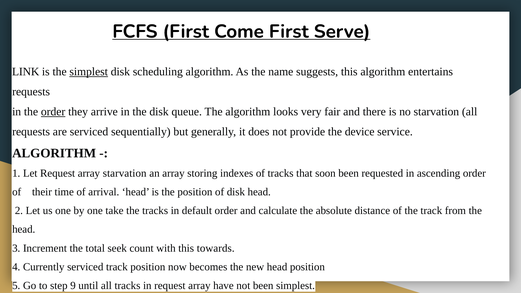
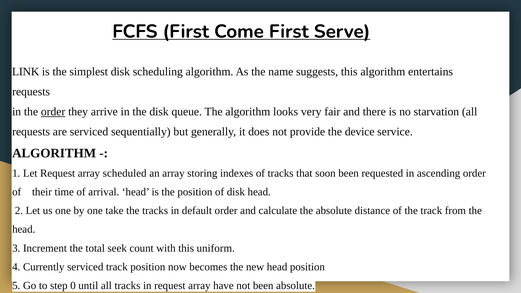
simplest underline: present -> none (89, 72)
array starvation: starvation -> scheduled (125, 173)
towards: towards -> uniform (216, 248)
9: 9 -> 0 (73, 286)
been simplest: simplest -> absolute (296, 286)
